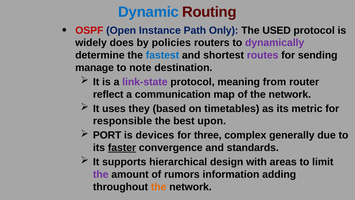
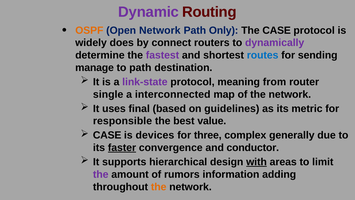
Dynamic colour: blue -> purple (149, 12)
OSPF colour: red -> orange (89, 30)
Open Instance: Instance -> Network (160, 30)
The USED: USED -> CASE (277, 30)
policies: policies -> connect (171, 43)
fastest colour: blue -> purple (162, 55)
routes colour: purple -> blue (263, 55)
to note: note -> path (140, 68)
reflect: reflect -> single (108, 94)
communication: communication -> interconnected (173, 94)
they: they -> final (139, 108)
timetables: timetables -> guidelines (232, 108)
upon: upon -> value (212, 121)
PORT: PORT -> CASE (107, 135)
standards: standards -> conductor (253, 147)
with underline: none -> present (257, 162)
